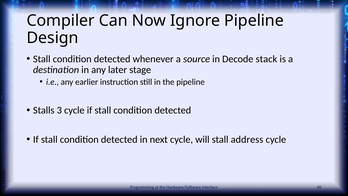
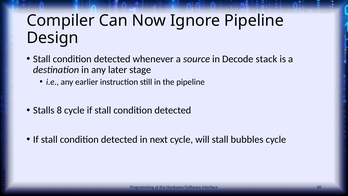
3: 3 -> 8 (59, 110)
address: address -> bubbles (247, 139)
